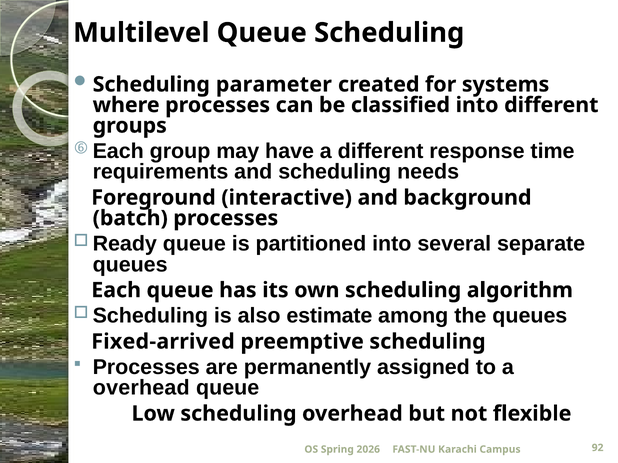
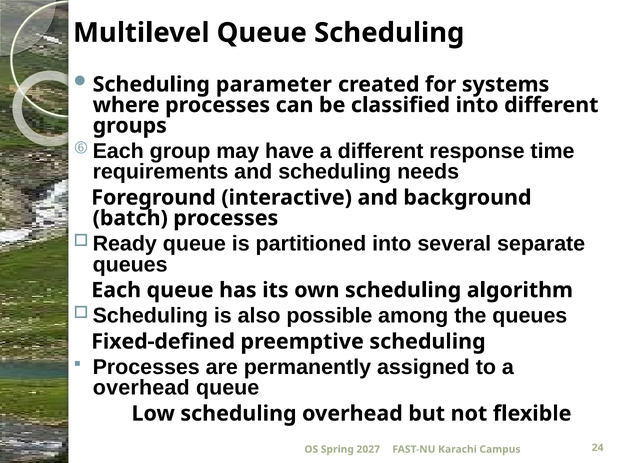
estimate: estimate -> possible (329, 316)
Fixed-arrived: Fixed-arrived -> Fixed-defined (163, 342)
2026: 2026 -> 2027 (368, 450)
92: 92 -> 24 (598, 448)
